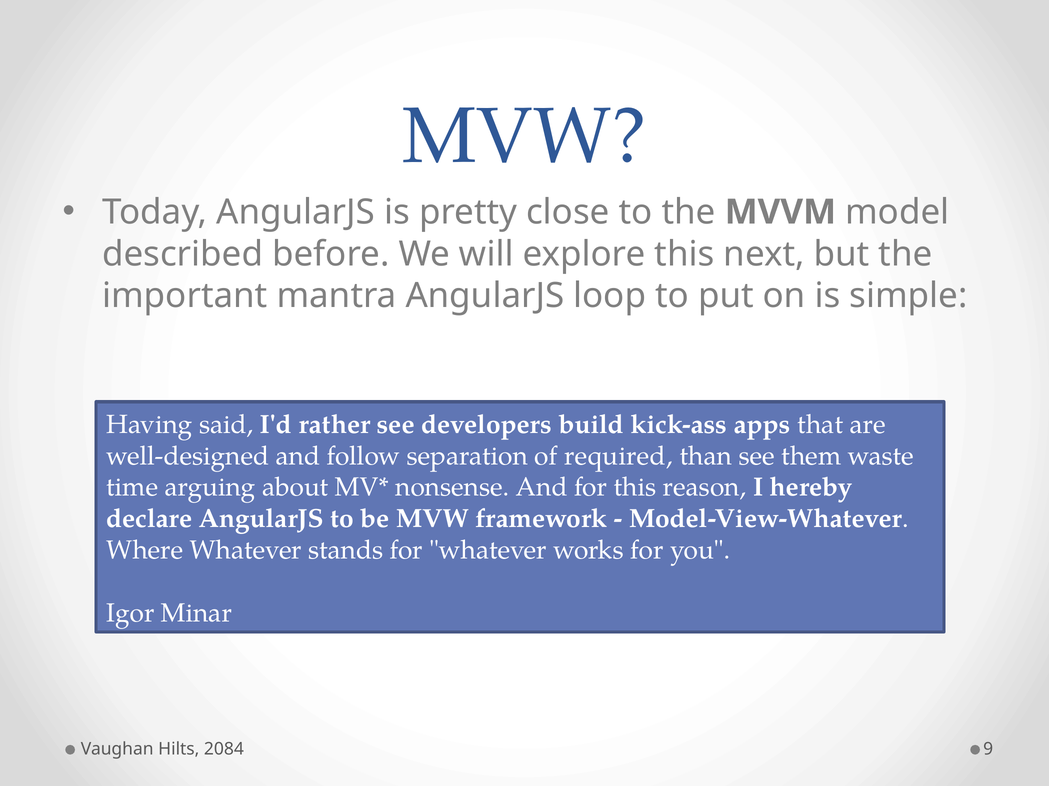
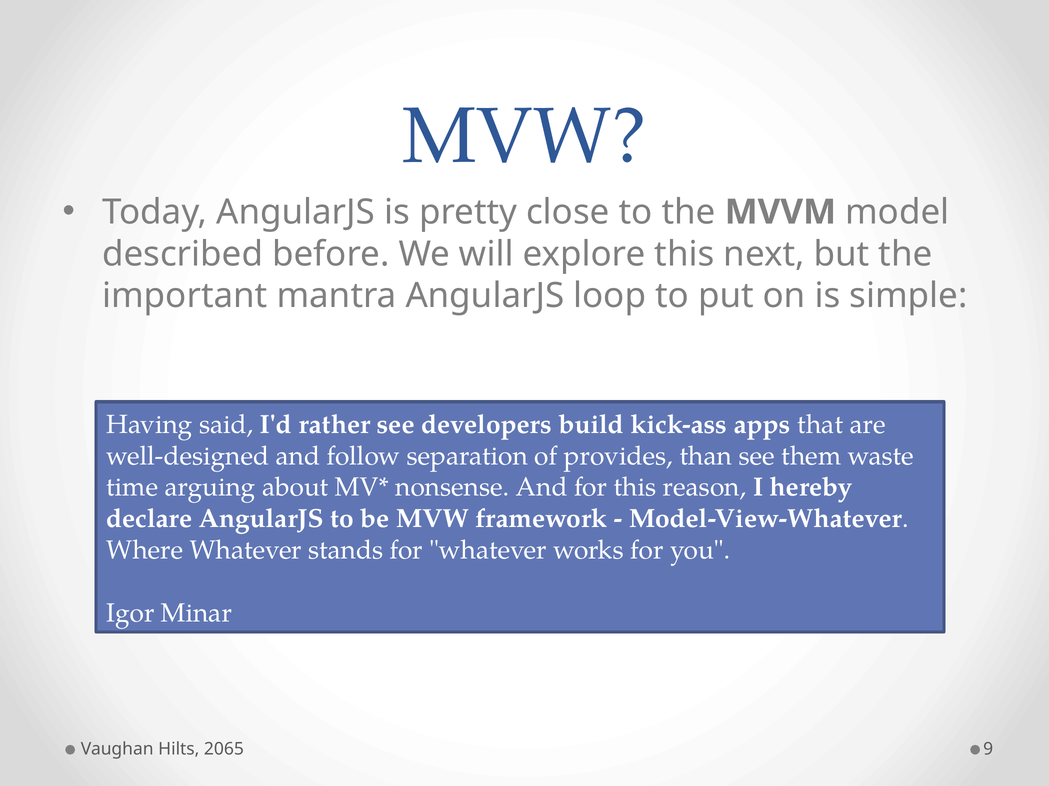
required: required -> provides (618, 456)
2084: 2084 -> 2065 (224, 750)
